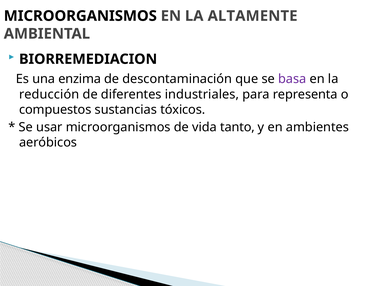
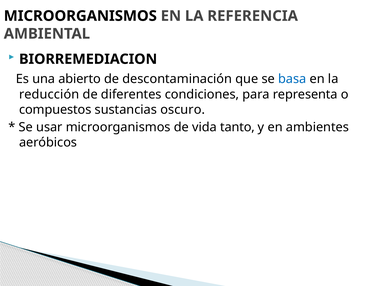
ALTAMENTE: ALTAMENTE -> REFERENCIA (253, 16)
enzima: enzima -> abierto (80, 79)
basa colour: purple -> blue (292, 79)
industriales: industriales -> condiciones (202, 95)
tóxicos: tóxicos -> oscuro (183, 110)
